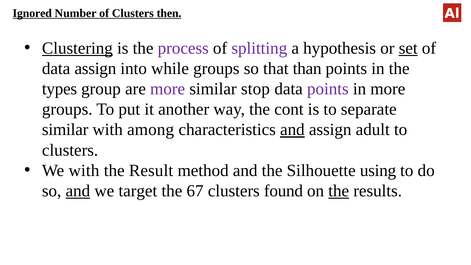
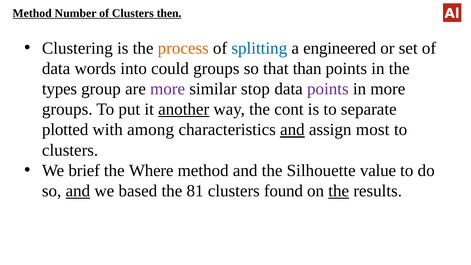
Ignored: Ignored -> Method (32, 13)
Clustering underline: present -> none (77, 48)
process colour: purple -> orange (183, 48)
splitting colour: purple -> blue (259, 48)
hypothesis: hypothesis -> engineered (340, 48)
set underline: present -> none (408, 48)
data assign: assign -> words (95, 68)
while: while -> could (170, 68)
another underline: none -> present (184, 109)
similar: similar -> plotted (65, 130)
adult: adult -> most (373, 130)
We with: with -> brief (84, 170)
Result: Result -> Where (151, 170)
using: using -> value (378, 170)
target: target -> based (138, 191)
67: 67 -> 81 (195, 191)
